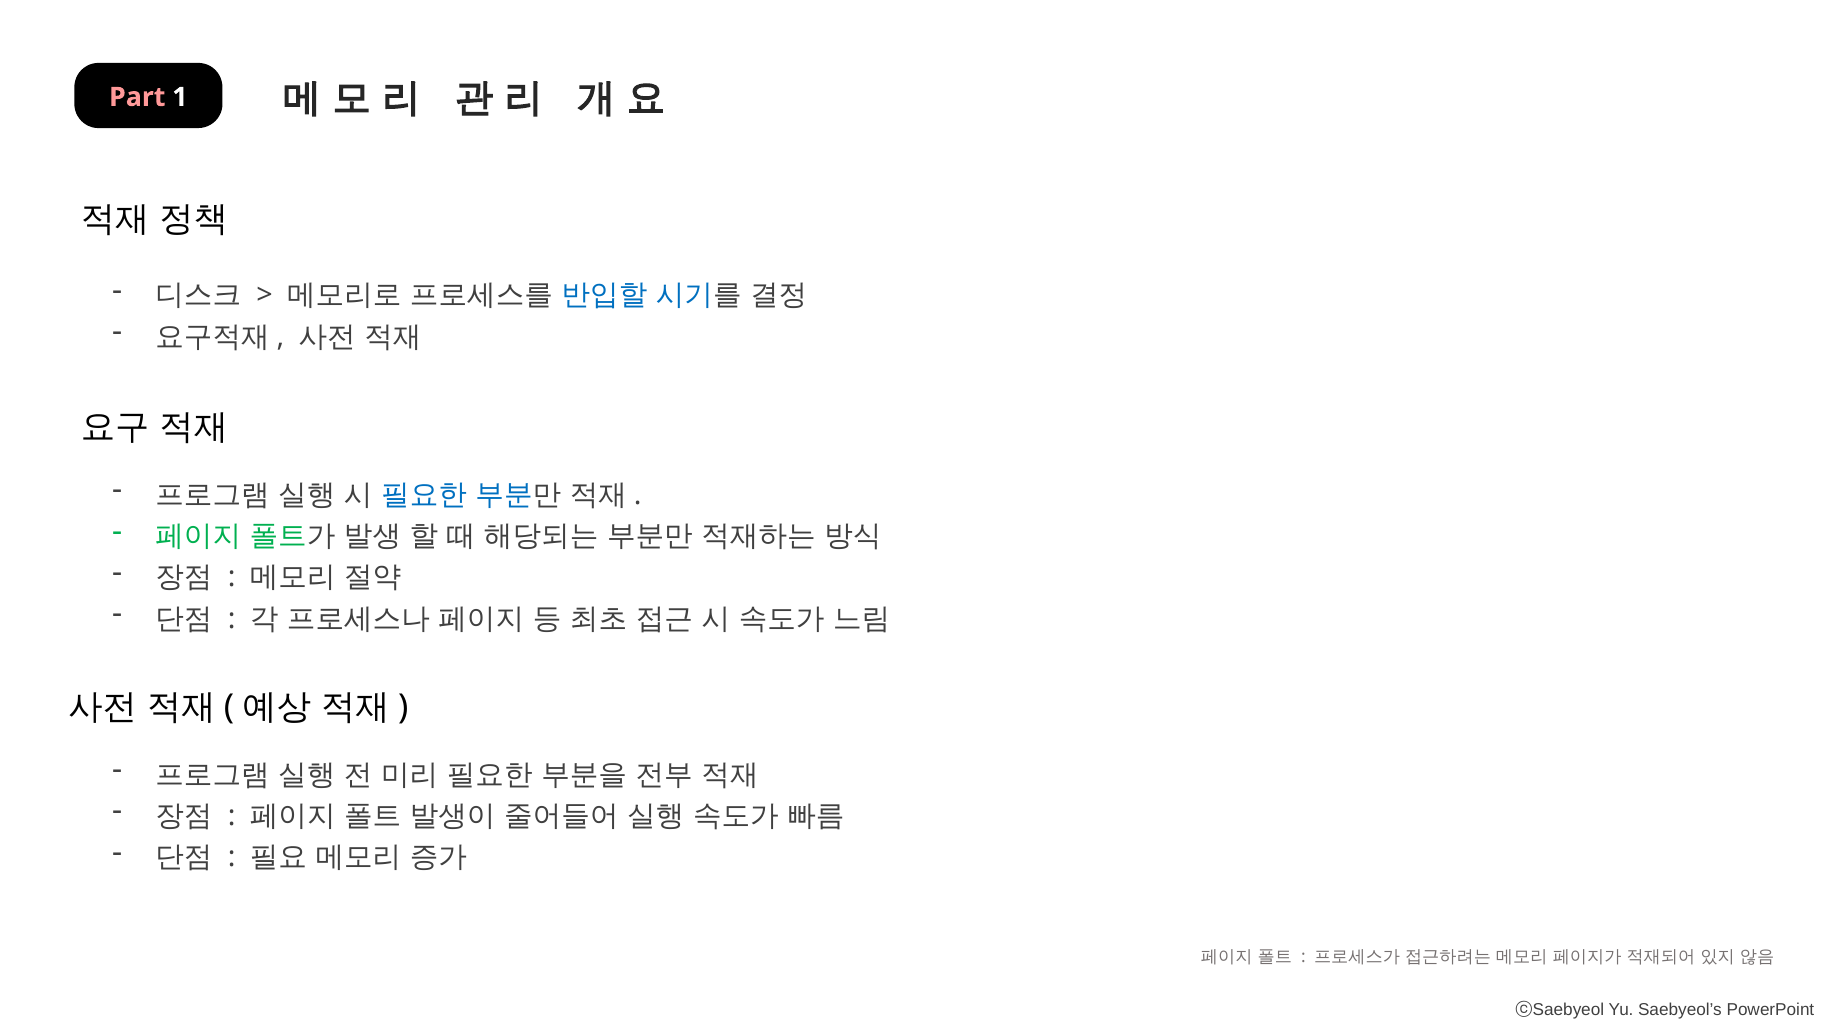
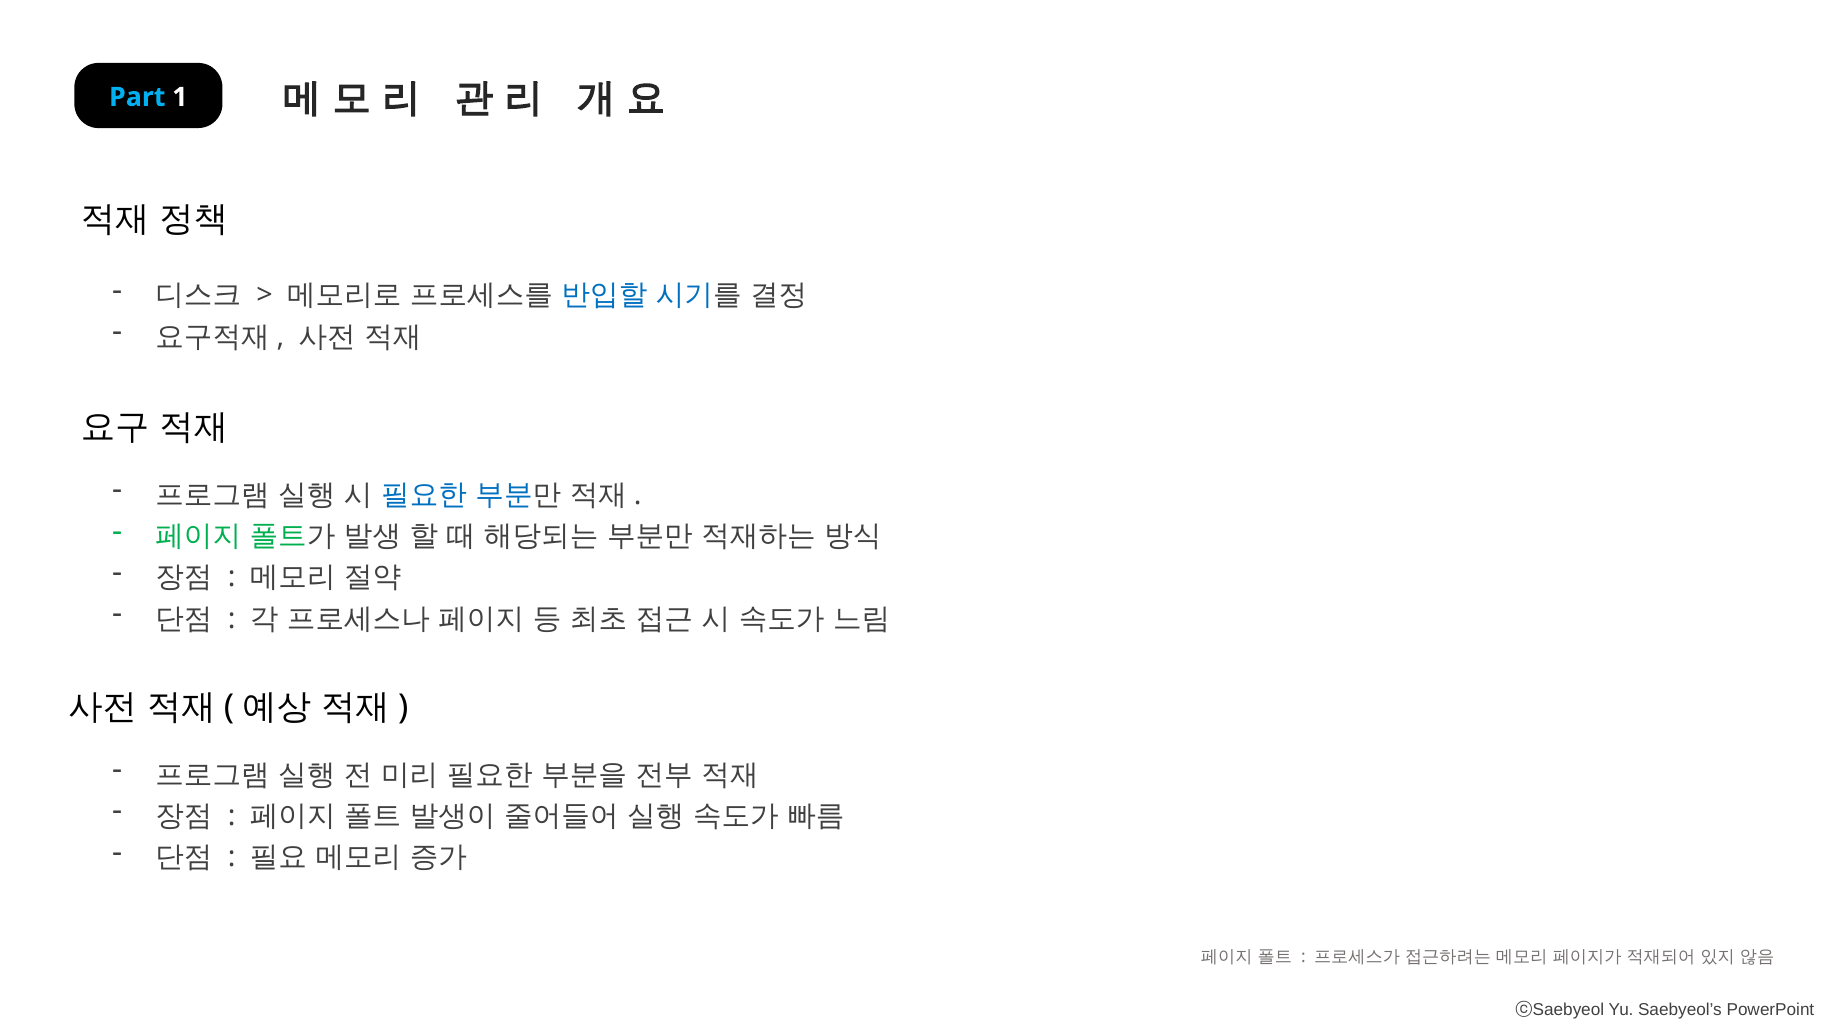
Part colour: pink -> light blue (137, 97)
